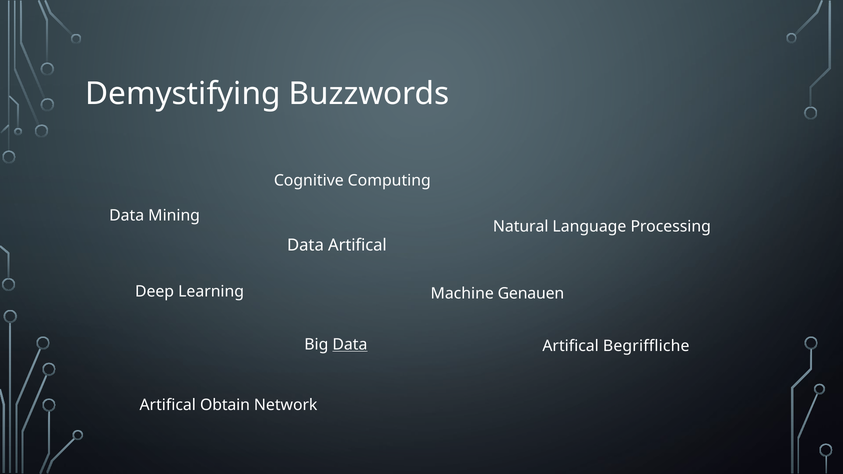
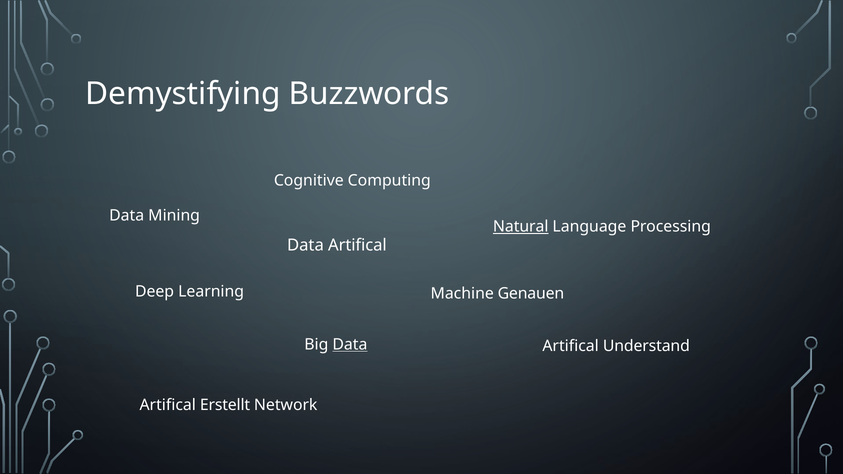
Natural underline: none -> present (521, 227)
Begriffliche: Begriffliche -> Understand (646, 346)
Obtain: Obtain -> Erstellt (225, 405)
